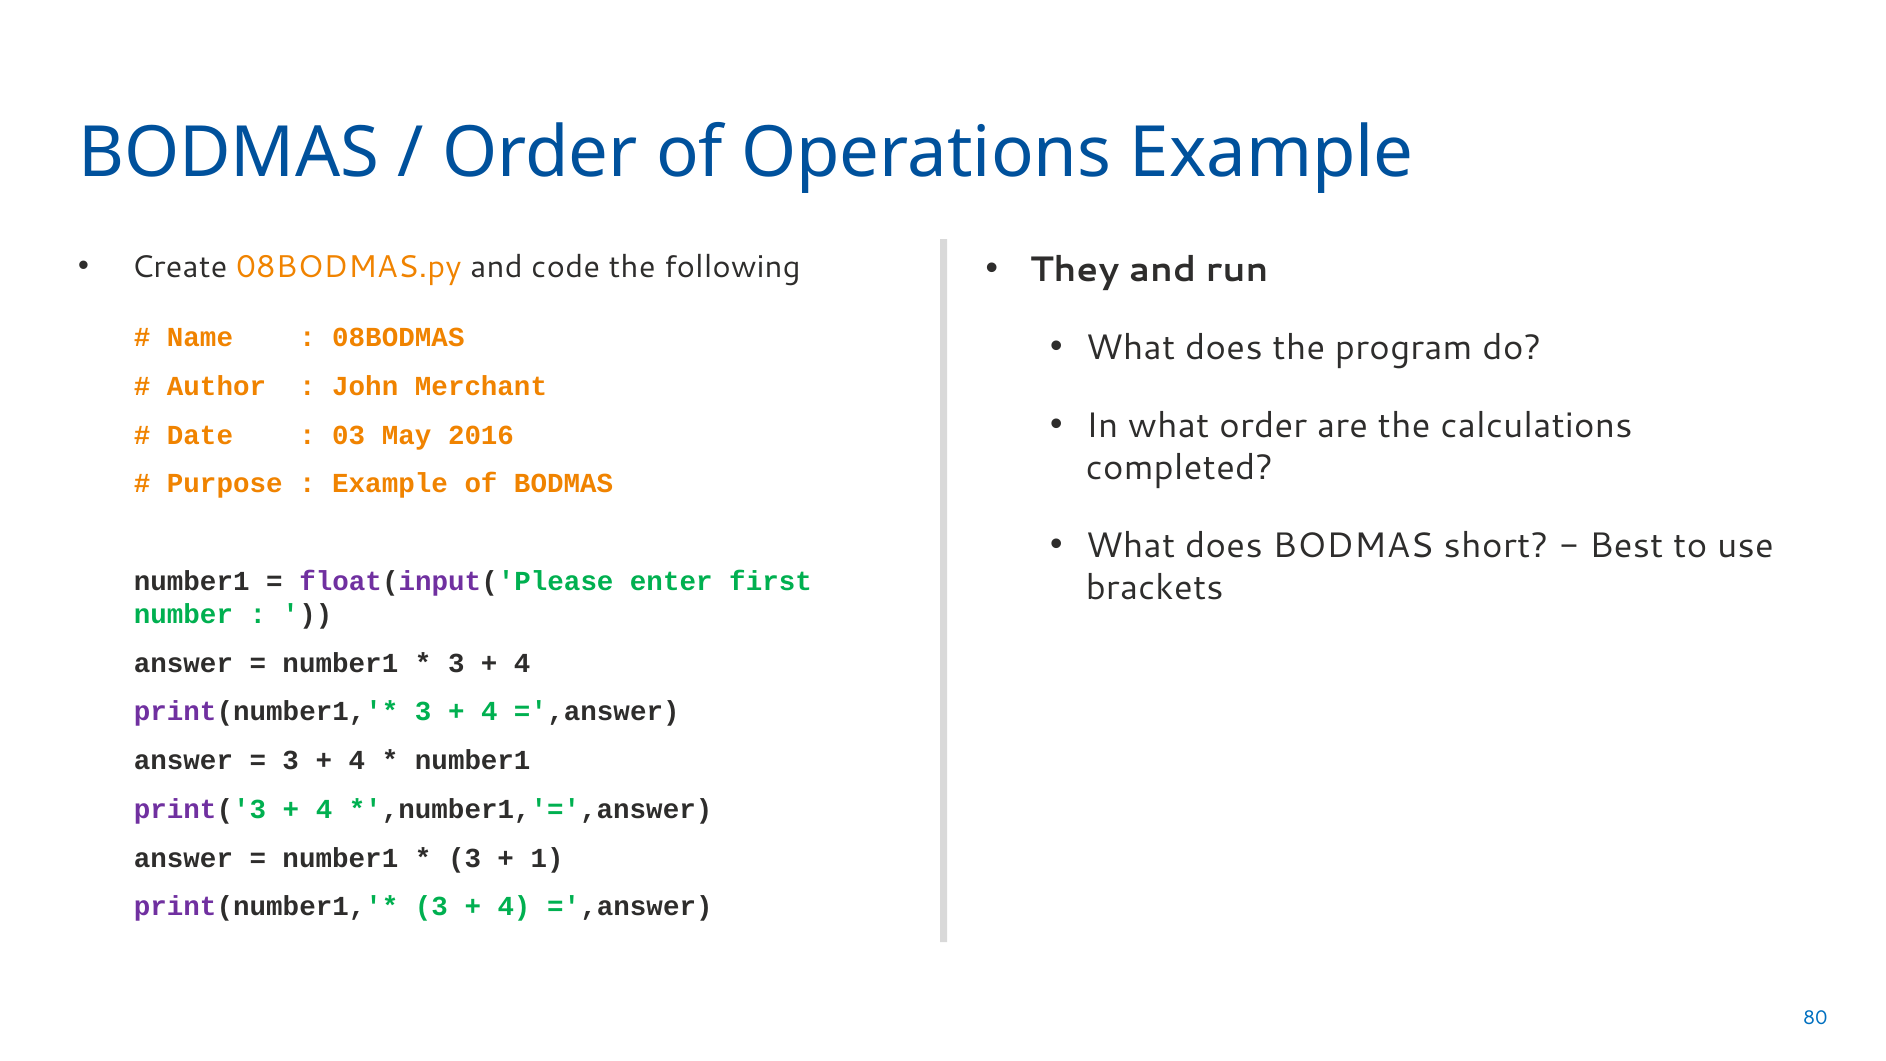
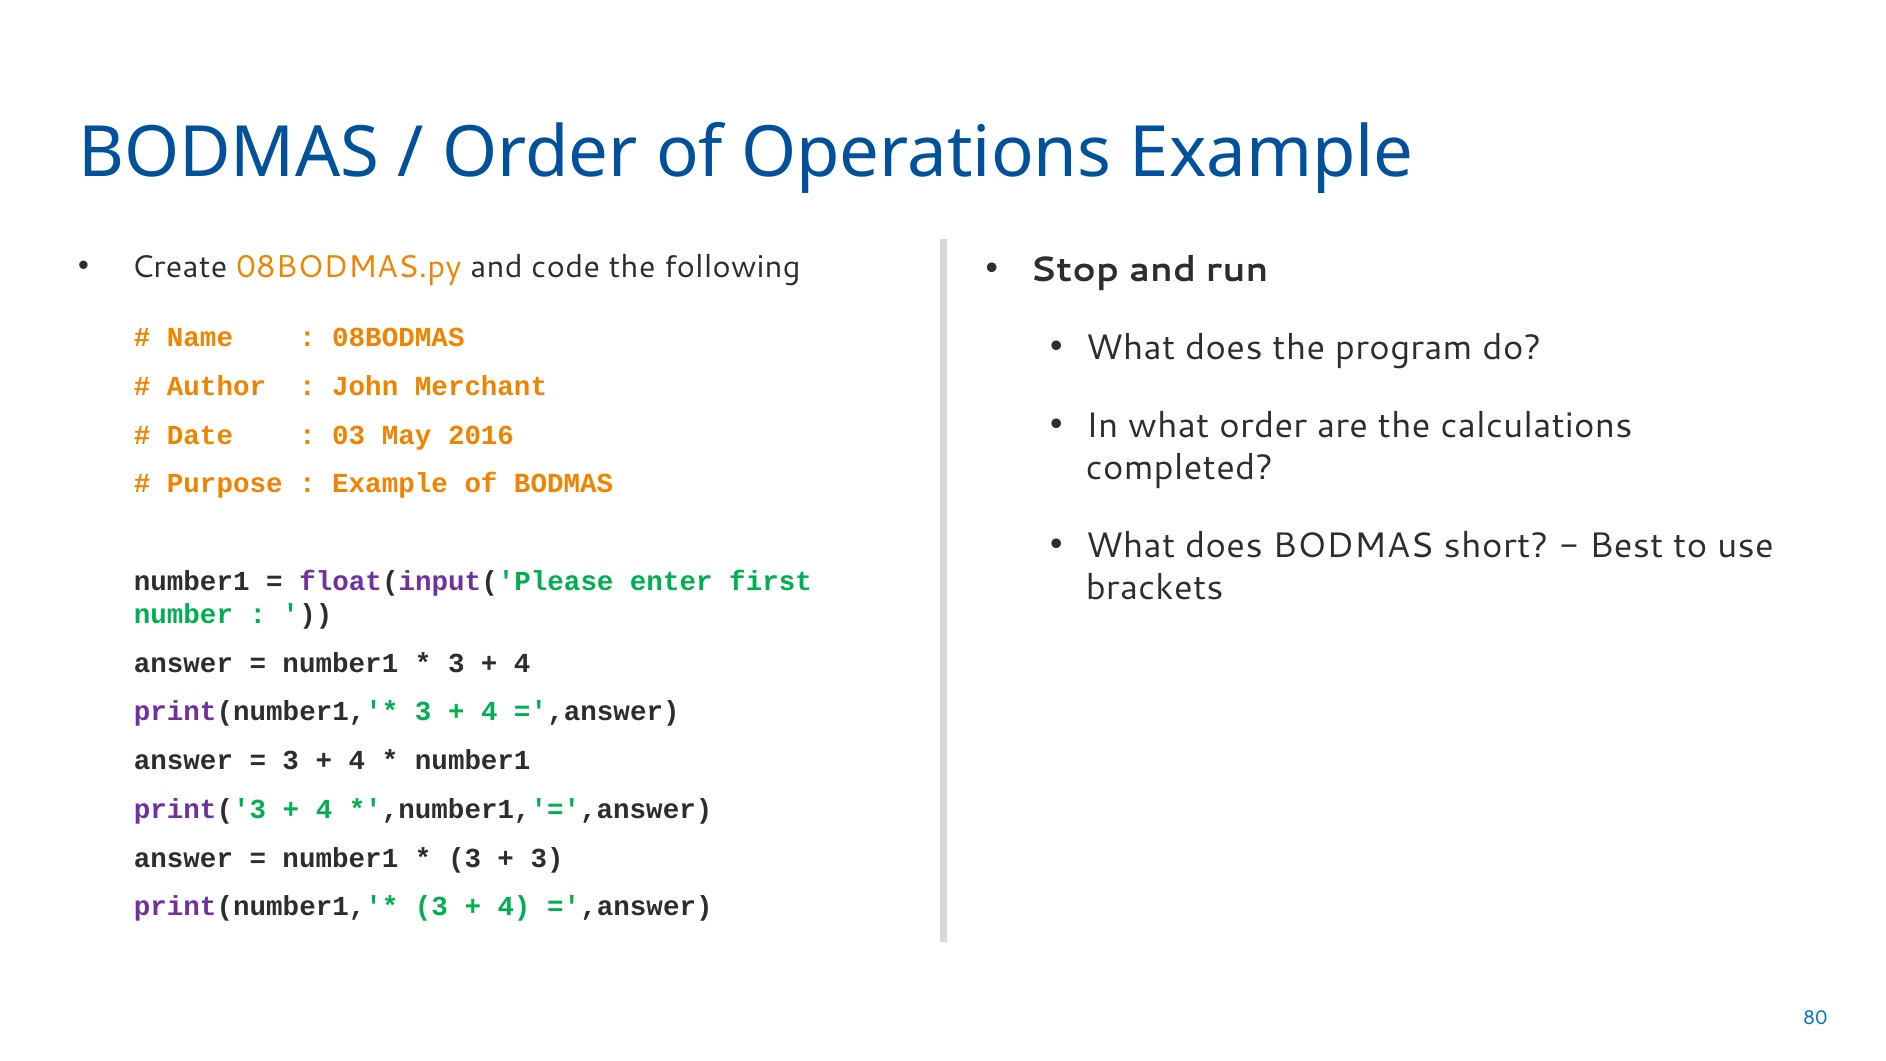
They: They -> Stop (1075, 270)
1: 1 -> 3 (547, 858)
